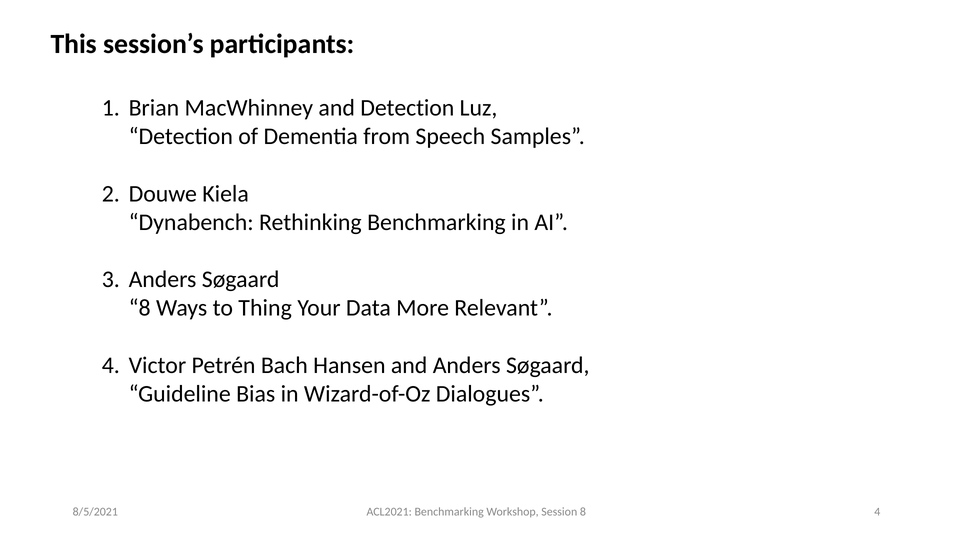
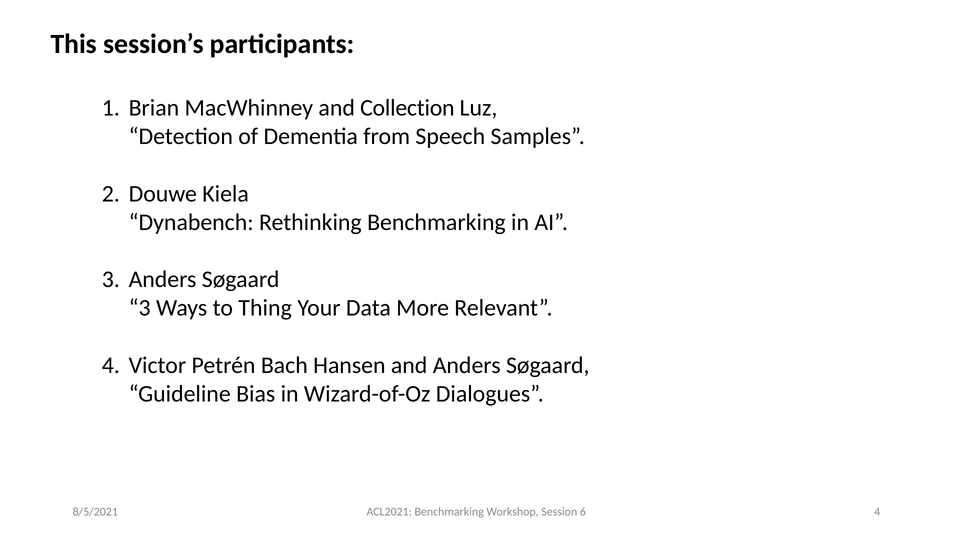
and Detection: Detection -> Collection (407, 108)
8: 8 -> 3 (140, 308)
Session 8: 8 -> 6 (583, 512)
